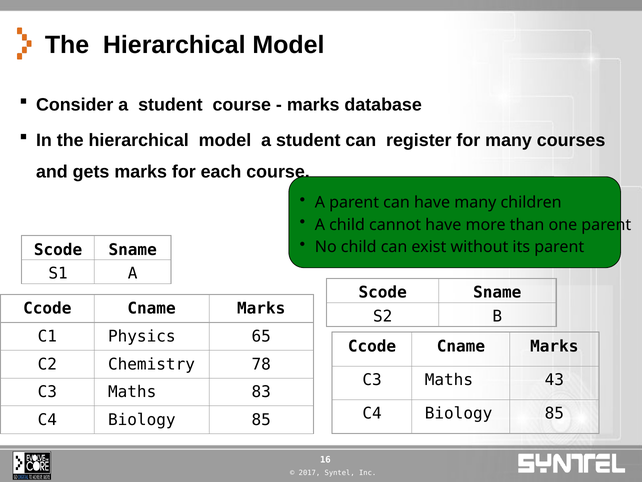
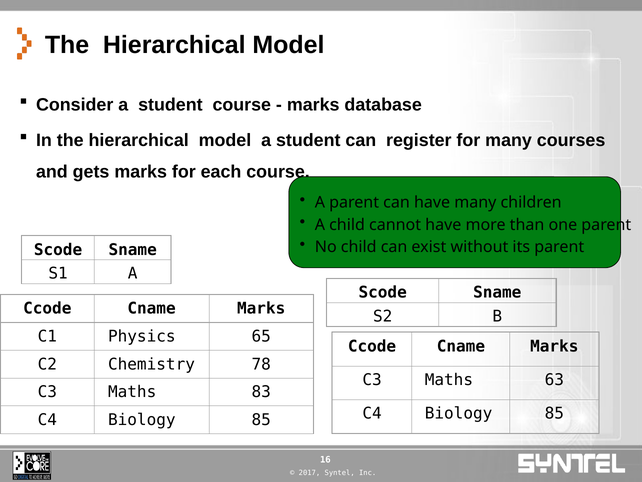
43: 43 -> 63 (554, 380)
